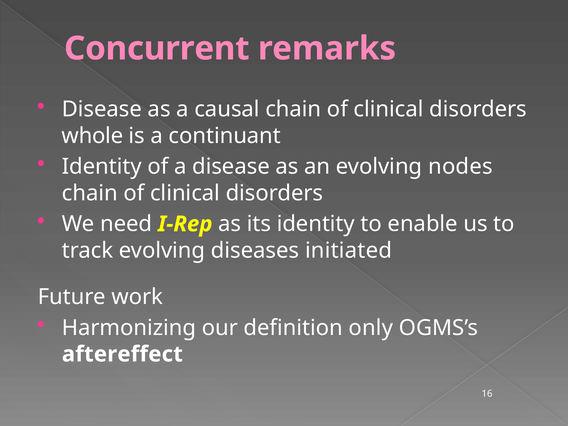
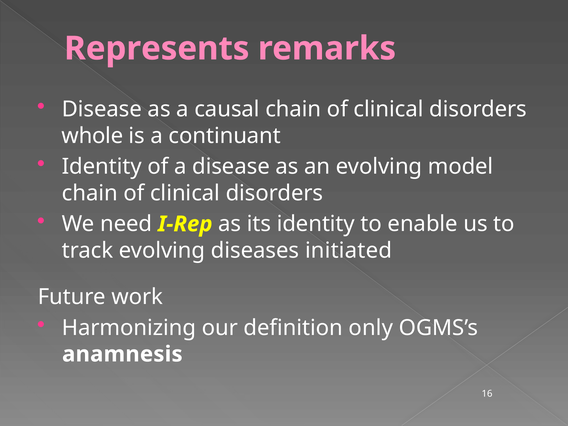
Concurrent: Concurrent -> Represents (157, 49)
nodes: nodes -> model (461, 167)
aftereffect: aftereffect -> anamnesis (122, 354)
